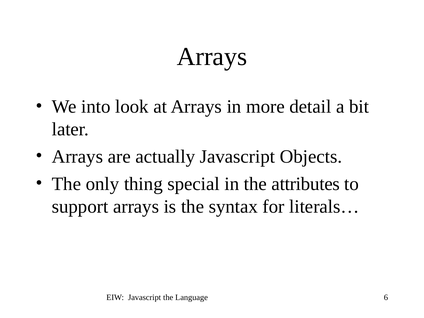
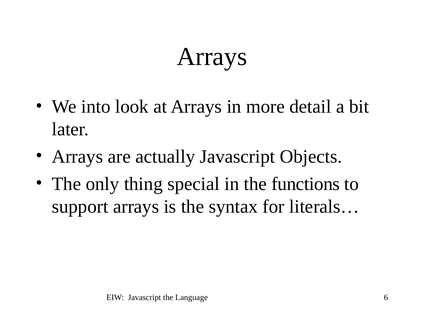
attributes: attributes -> functions (306, 184)
